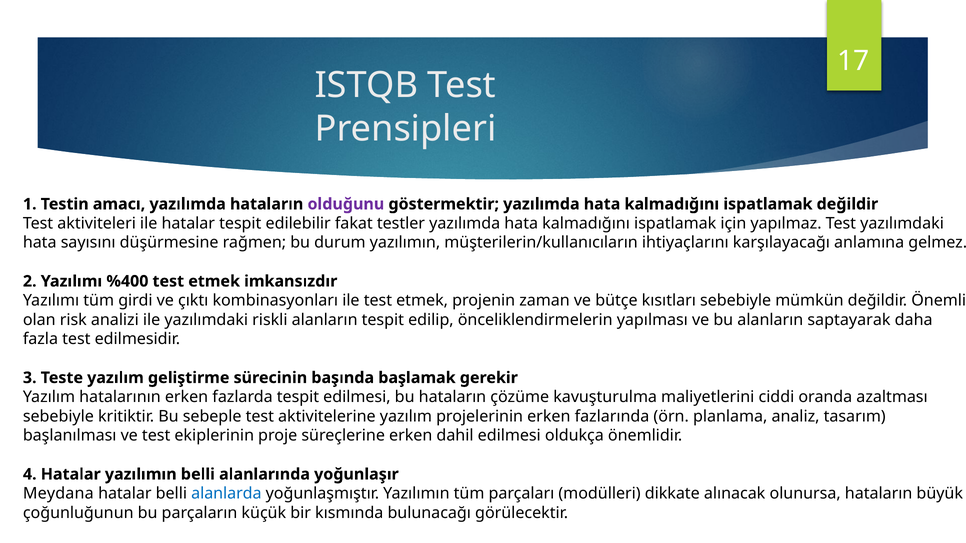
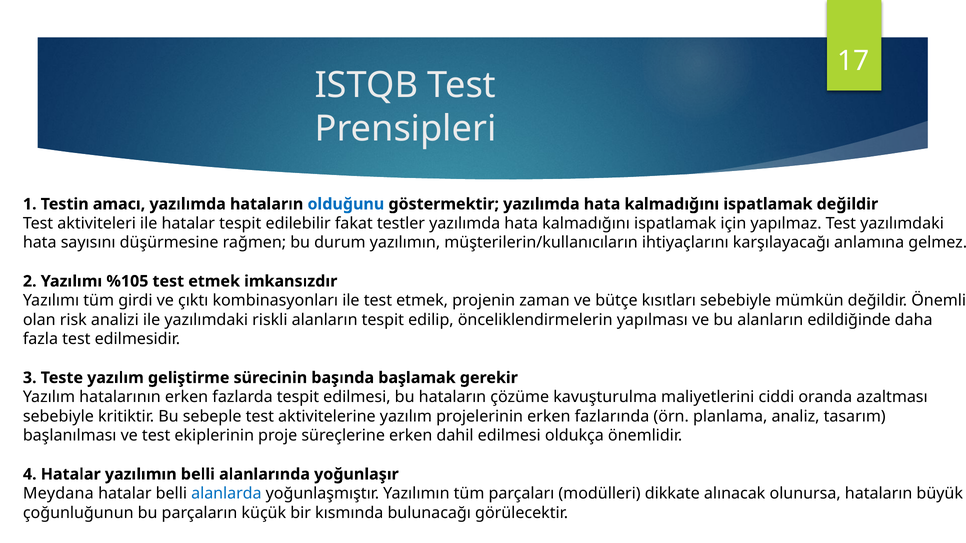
olduğunu colour: purple -> blue (346, 204)
%400: %400 -> %105 (127, 281)
saptayarak: saptayarak -> edildiğinde (849, 320)
